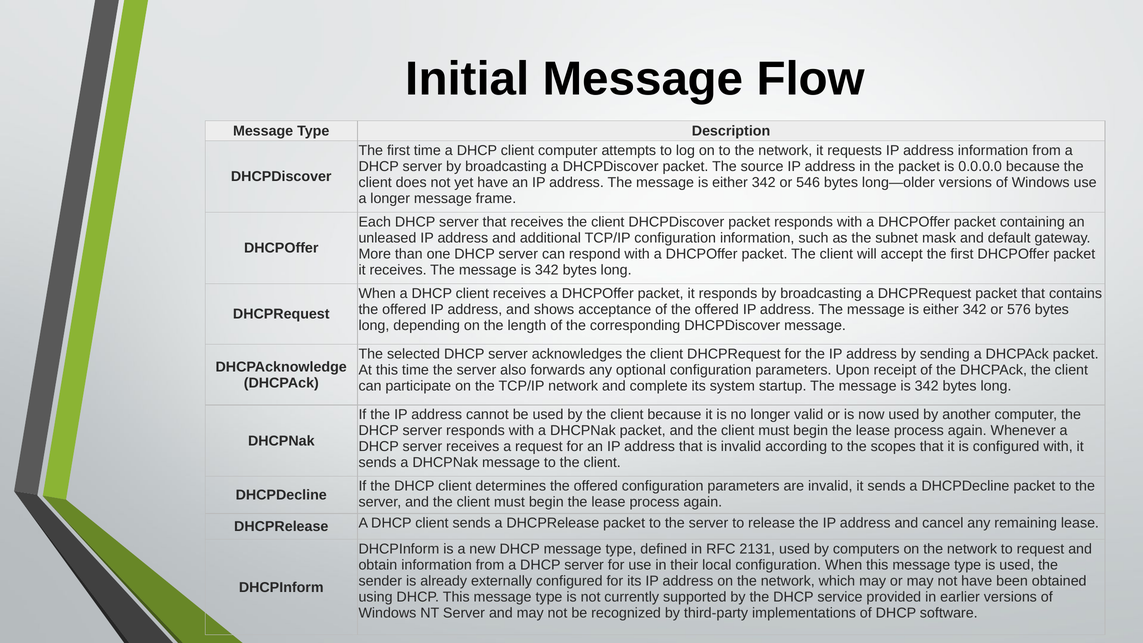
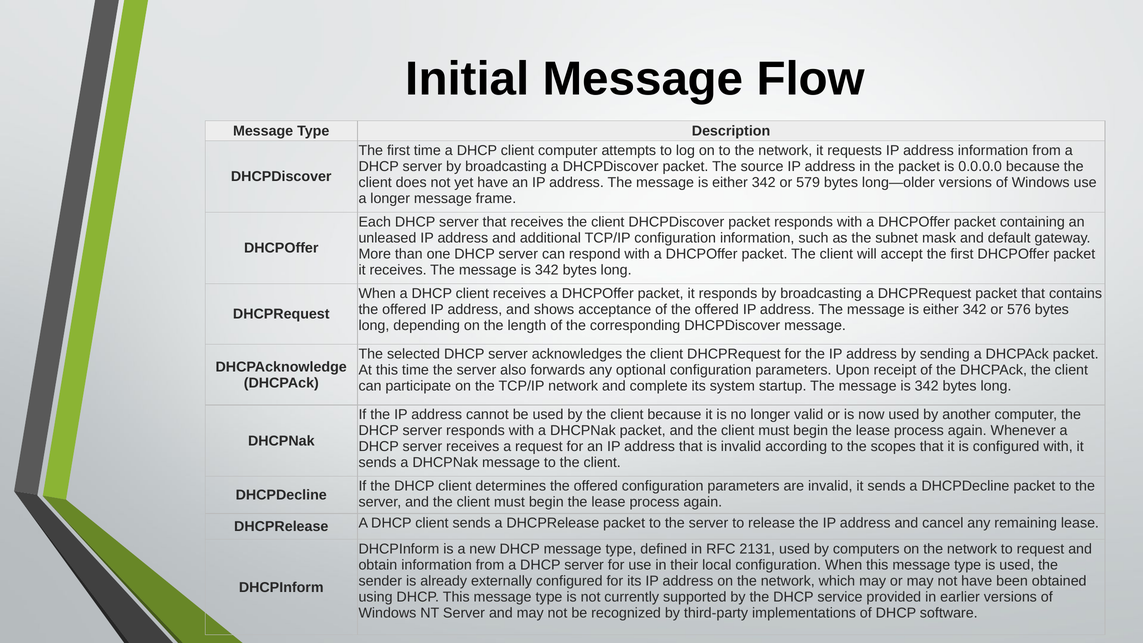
546: 546 -> 579 (808, 182)
